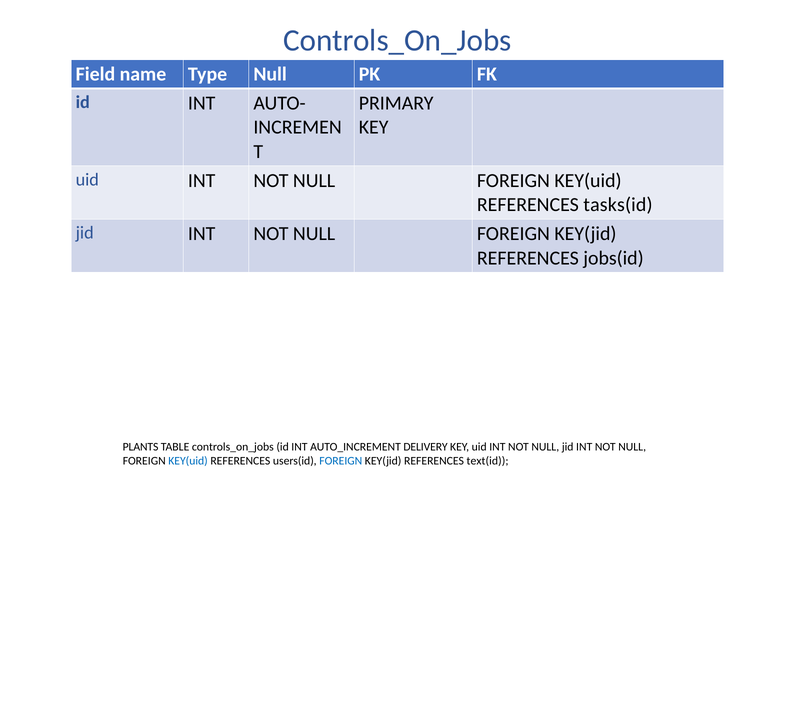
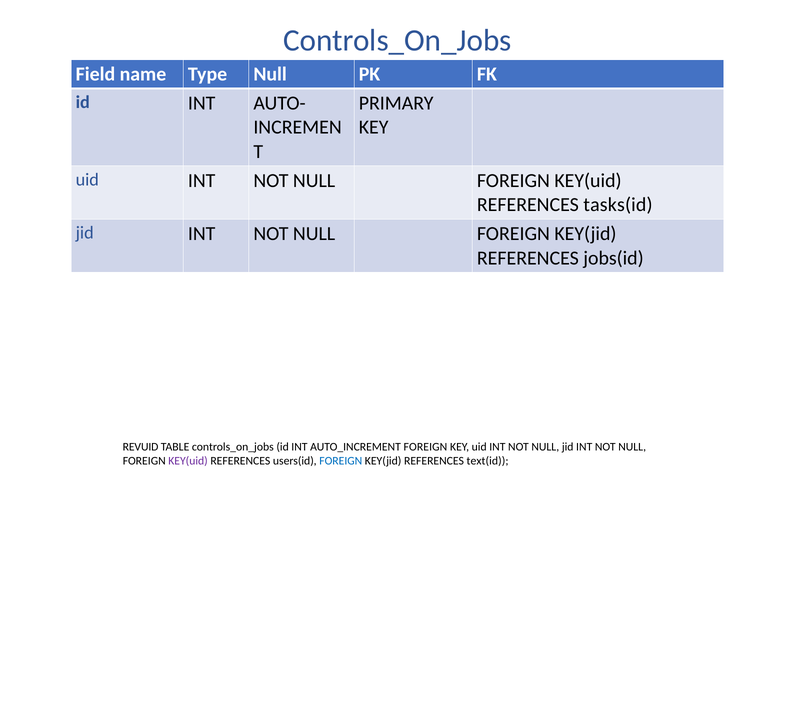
PLANTS: PLANTS -> REVUID (141, 447)
AUTO_INCREMENT DELIVERY: DELIVERY -> FOREIGN (425, 447)
KEY(uid colour: blue -> purple (188, 461)
